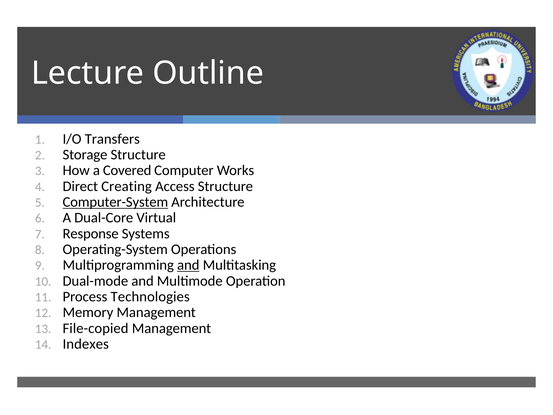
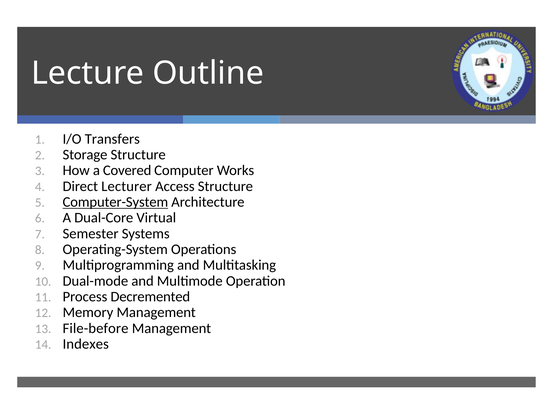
Creating: Creating -> Lecturer (127, 186)
Response: Response -> Semester (91, 233)
and underline: present -> none (188, 265)
Technologies: Technologies -> Decremented (150, 296)
File-copied: File-copied -> File-before (96, 328)
